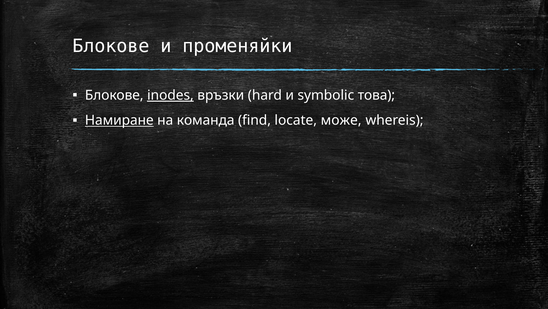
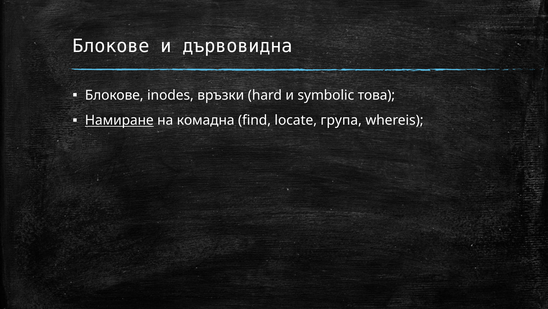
променяйки: променяйки -> дървовидна (238, 46)
inodes underline: present -> none (170, 95)
команда: команда -> комадна (206, 120)
може: може -> група (341, 120)
